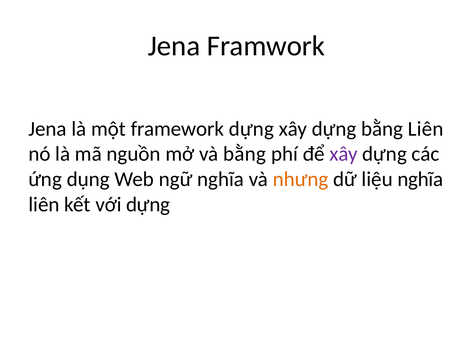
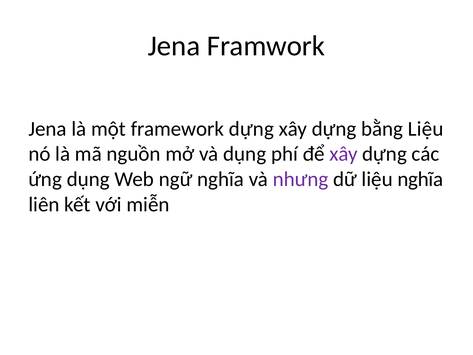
bằng Liên: Liên -> Liệu (426, 129)
và bằng: bằng -> dụng (245, 154)
nhưng colour: orange -> purple (301, 179)
với dựng: dựng -> miễn (148, 204)
